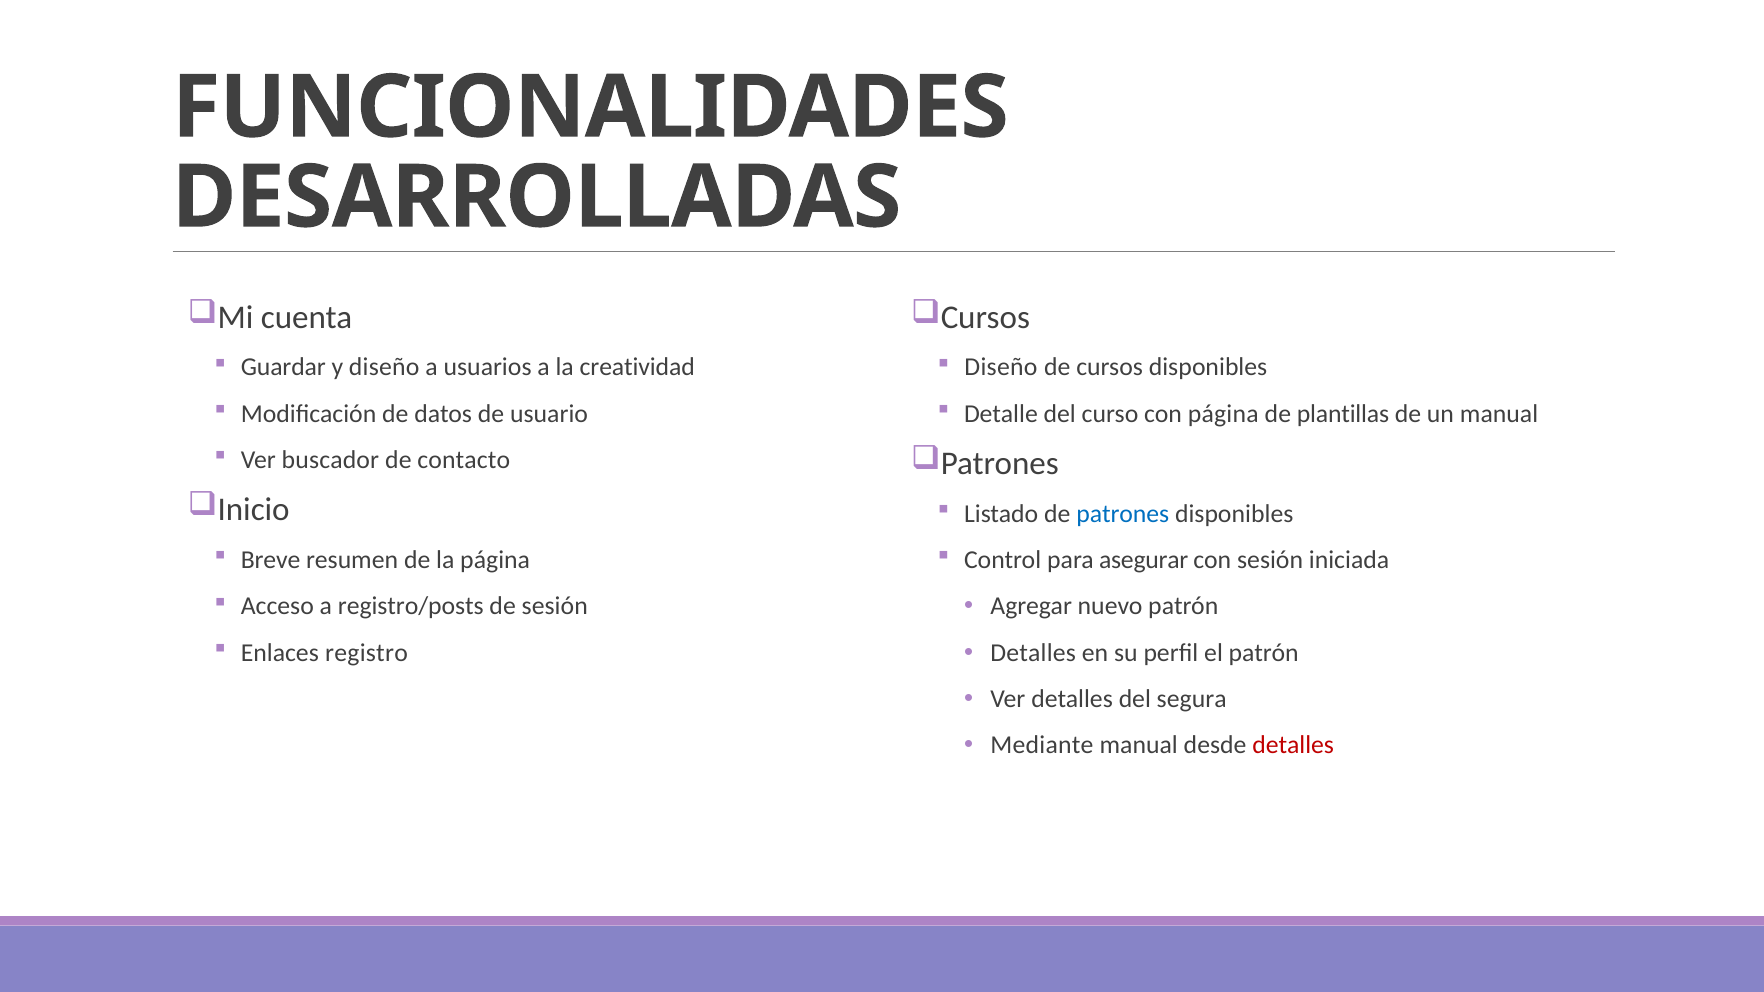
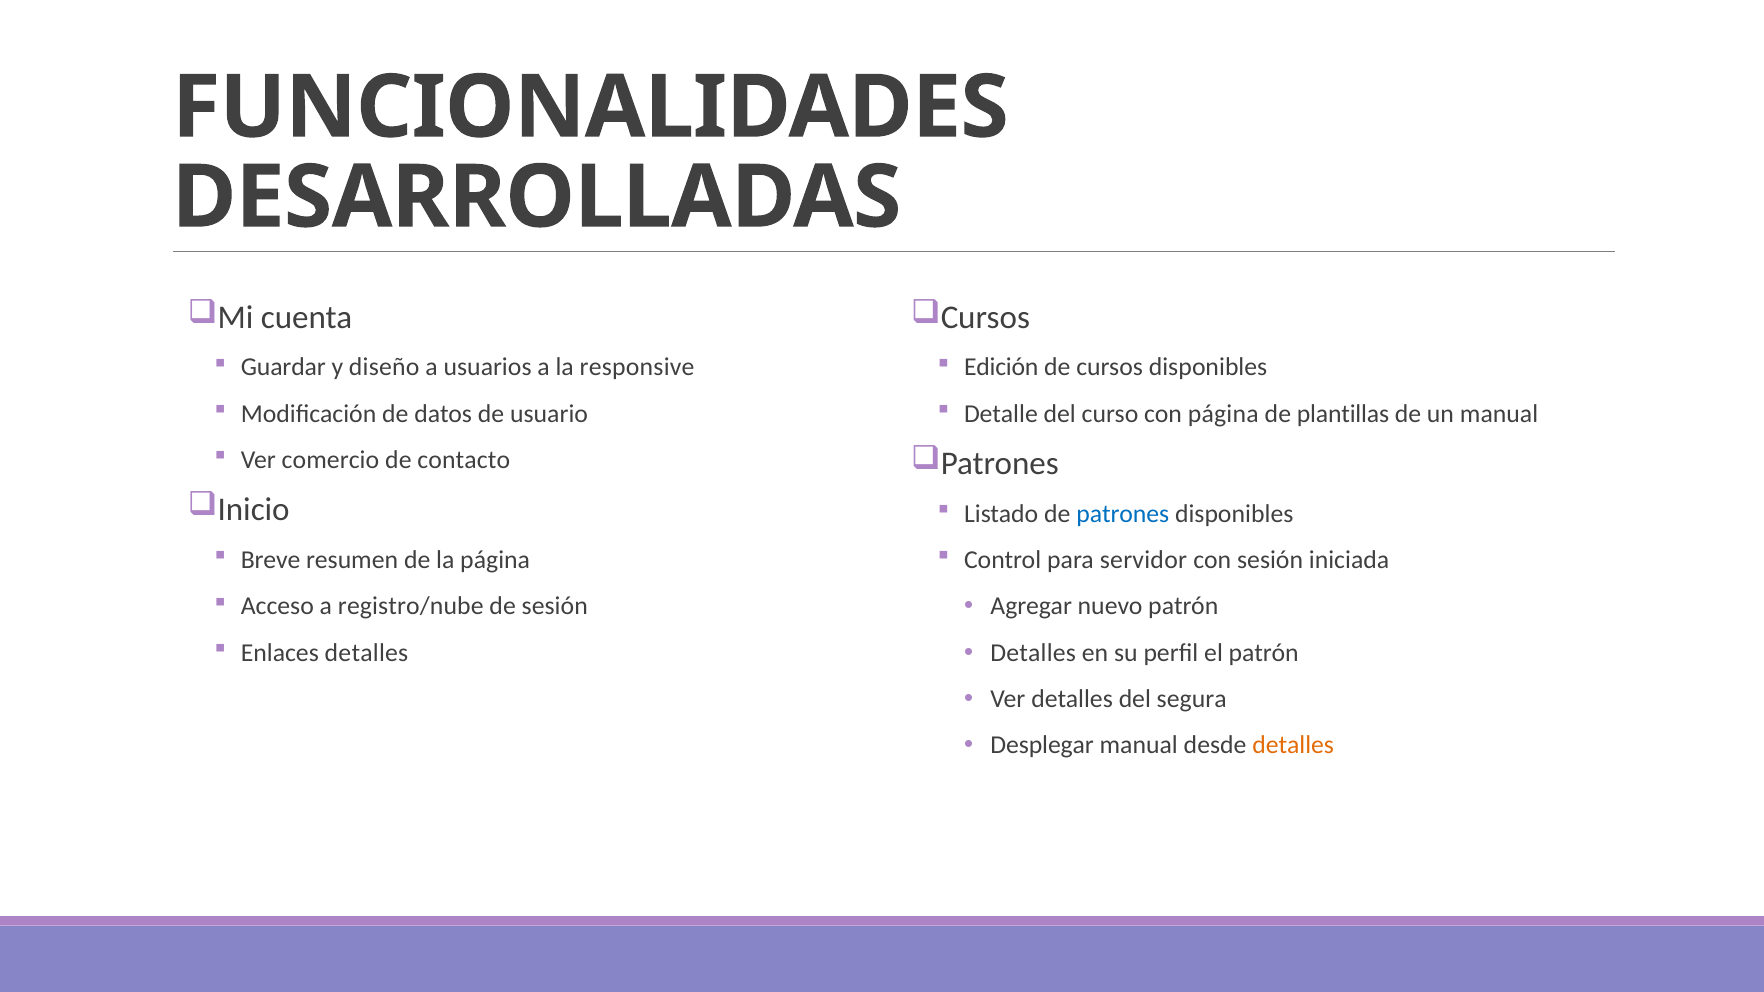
creatividad: creatividad -> responsive (637, 367)
Diseño: Diseño -> Edición (1001, 367)
buscador: buscador -> comercio (330, 460)
asegurar: asegurar -> servidor (1143, 560)
registro/posts: registro/posts -> registro/nube (411, 607)
Enlaces registro: registro -> detalles (367, 653)
Mediante: Mediante -> Desplegar (1042, 745)
detalles colour: red -> orange (1293, 745)
